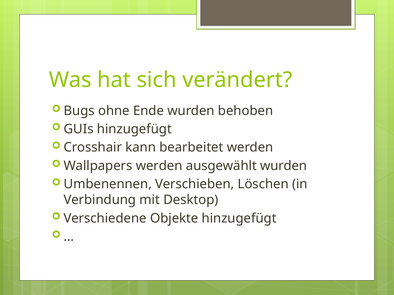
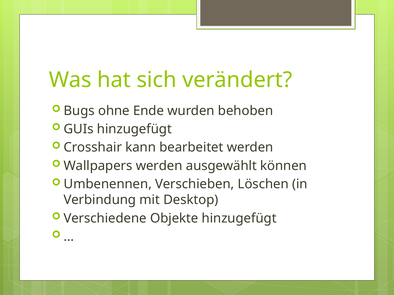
ausgewählt wurden: wurden -> können (283, 166)
